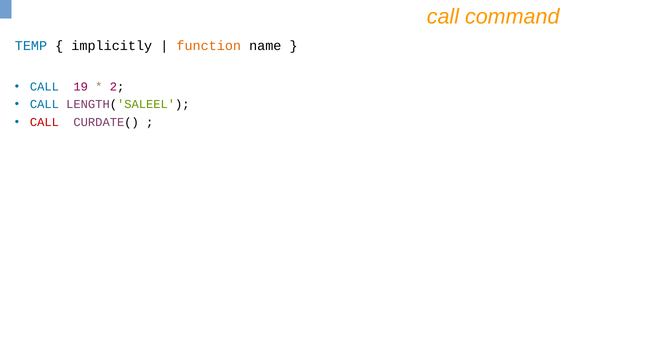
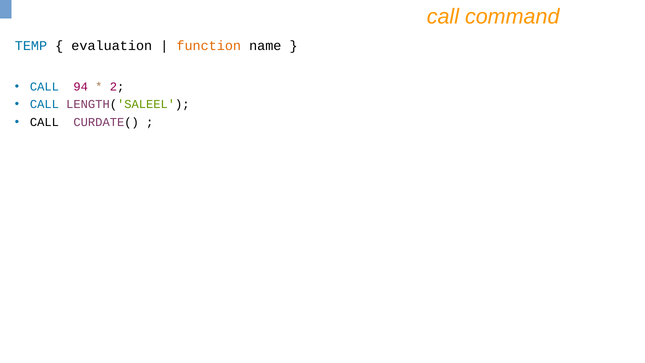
implicitly: implicitly -> evaluation (112, 46)
19: 19 -> 94 (81, 87)
CALL colour: red -> black (44, 122)
